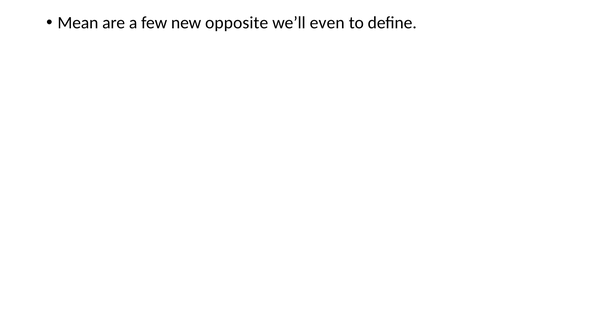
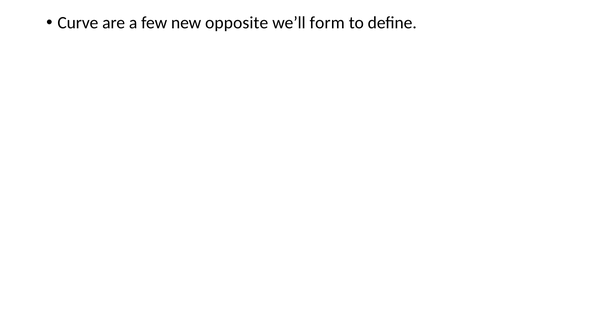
Mean: Mean -> Curve (78, 23)
even: even -> form (327, 23)
